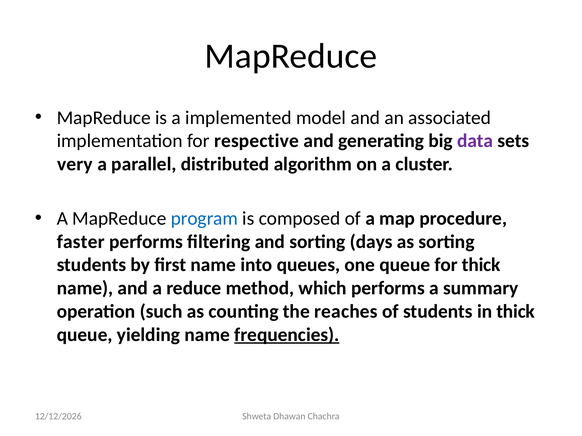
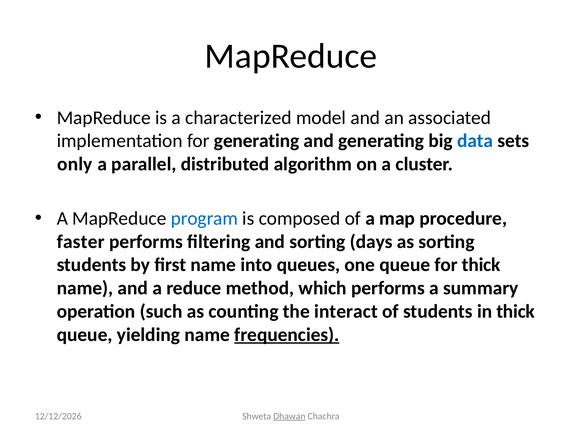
implemented: implemented -> characterized (238, 118)
for respective: respective -> generating (257, 141)
data colour: purple -> blue (475, 141)
very: very -> only (75, 164)
reaches: reaches -> interact (346, 312)
Dhawan underline: none -> present (289, 417)
